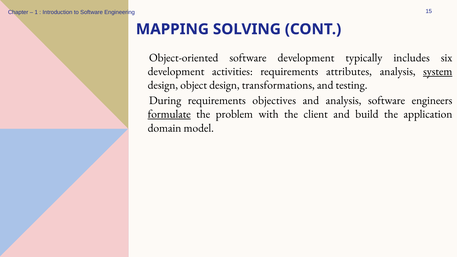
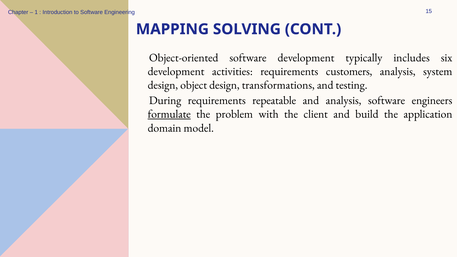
attributes: attributes -> customers (349, 71)
system underline: present -> none (438, 71)
objectives: objectives -> repeatable (274, 101)
